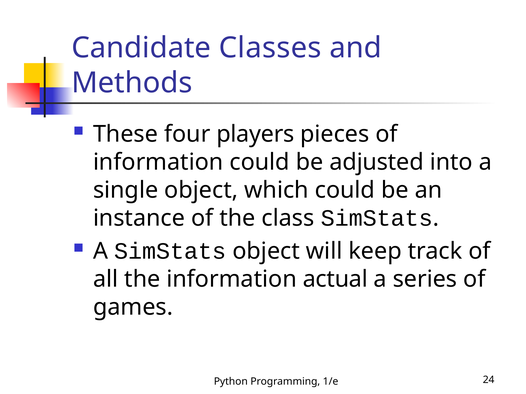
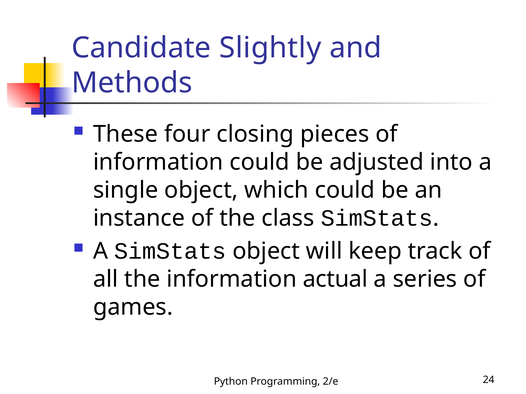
Classes: Classes -> Slightly (270, 48)
players: players -> closing (255, 134)
1/e: 1/e -> 2/e (331, 382)
